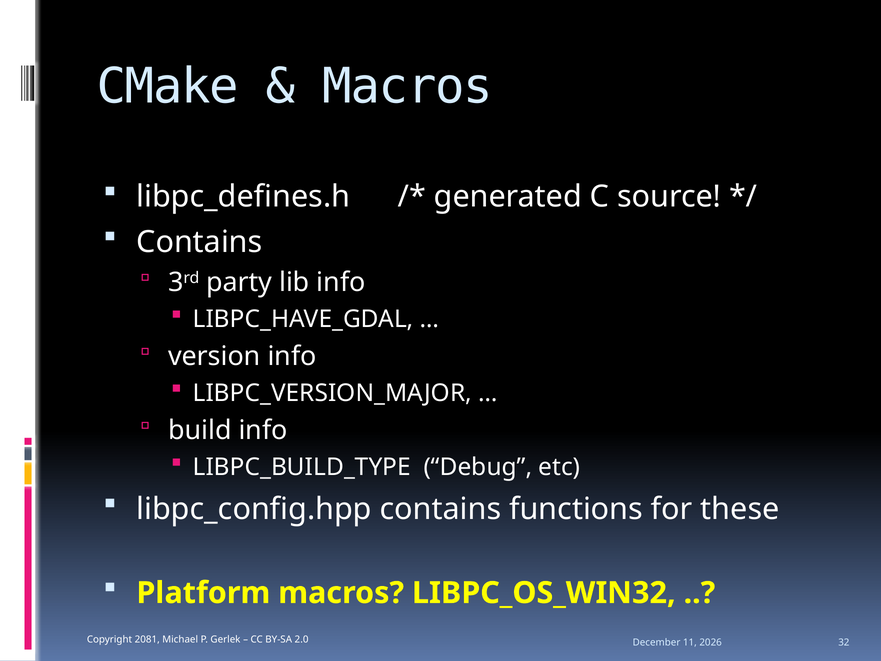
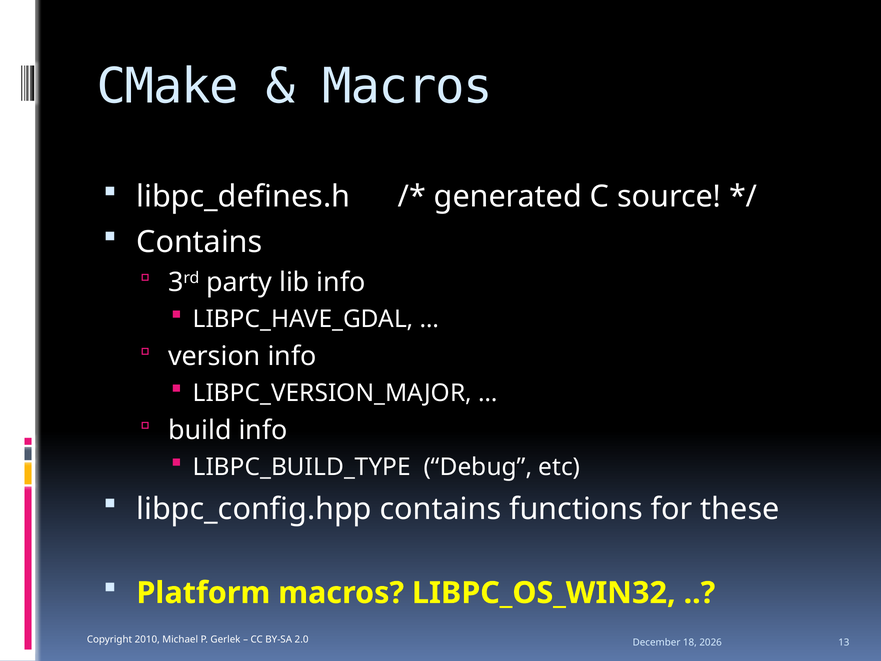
2081: 2081 -> 2010 (147, 639)
11: 11 -> 18 (690, 642)
32: 32 -> 13 (844, 642)
